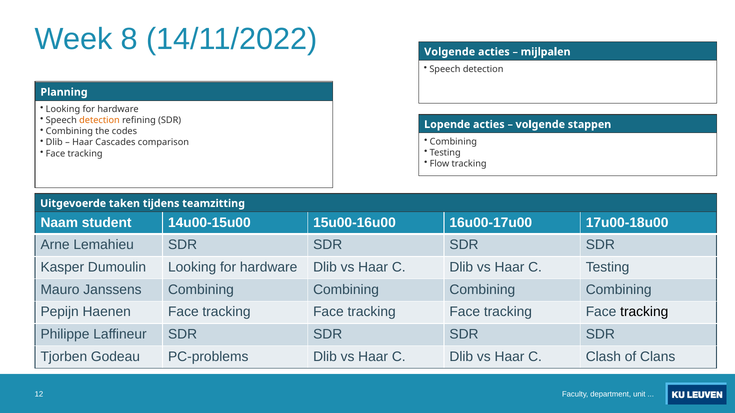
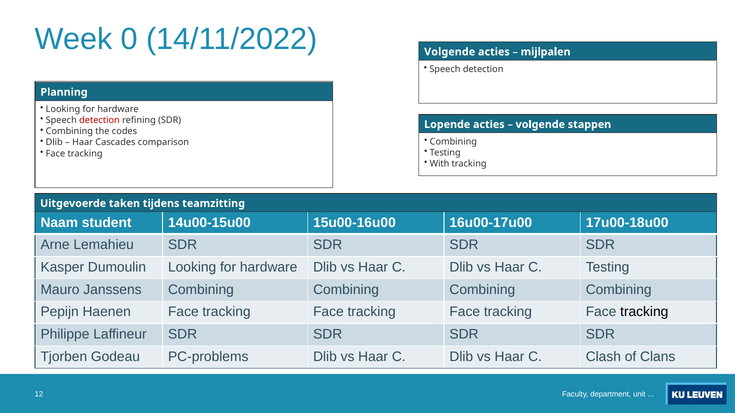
8: 8 -> 0 (129, 39)
detection colour: orange -> red (99, 121)
Flow: Flow -> With (440, 164)
